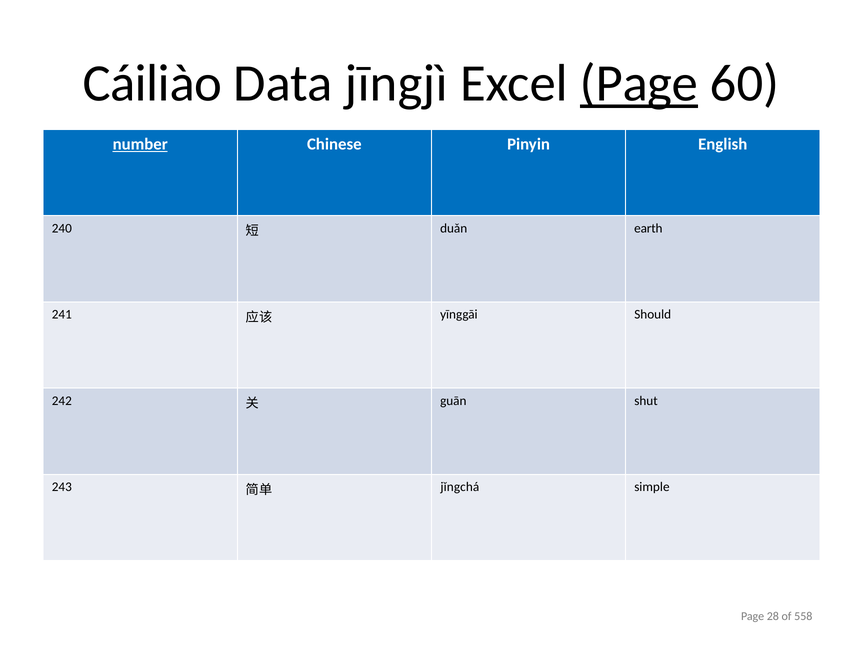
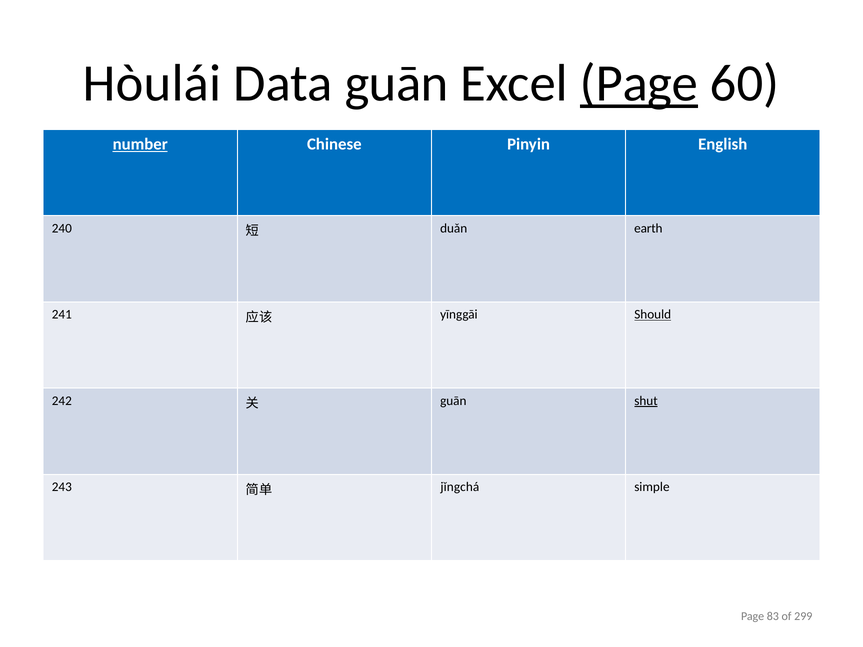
Cáiliào: Cáiliào -> Hòulái (152, 84)
Data jīngjì: jīngjì -> guān (397, 84)
Should underline: none -> present (653, 315)
shut underline: none -> present (646, 401)
28: 28 -> 83 (773, 616)
558: 558 -> 299 (803, 616)
